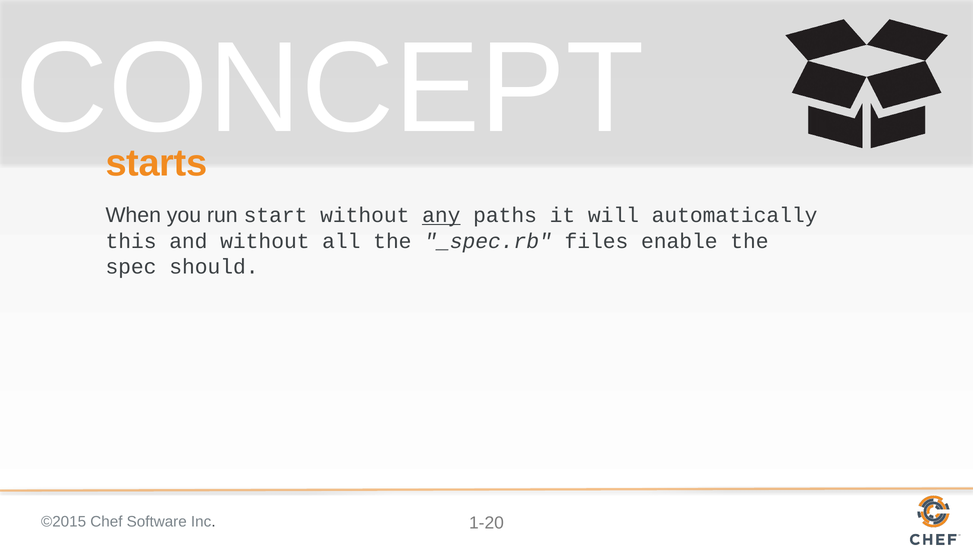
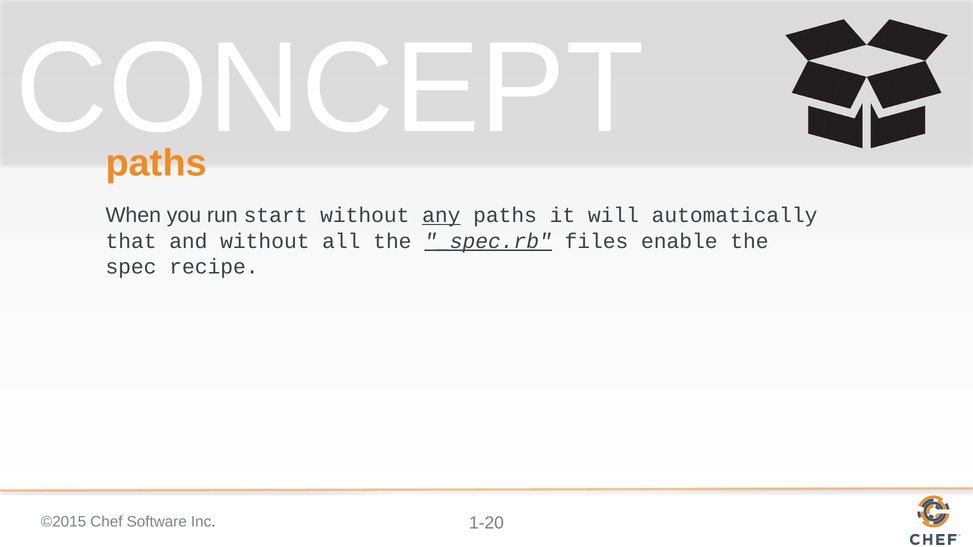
starts: starts -> paths (156, 163)
this: this -> that (131, 241)
_spec.rb underline: none -> present (488, 241)
should: should -> recipe (214, 267)
